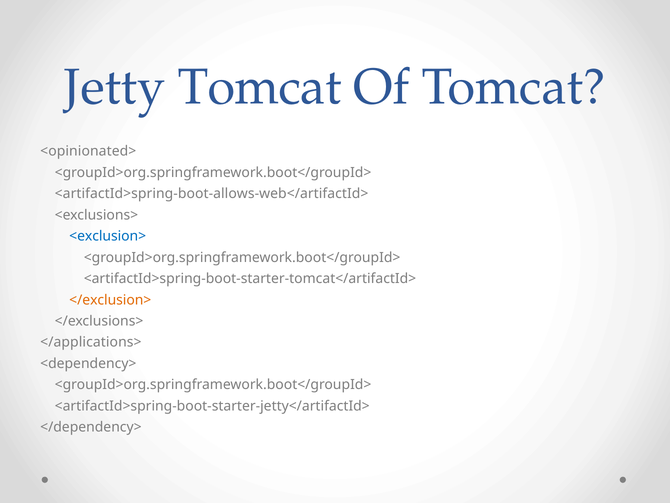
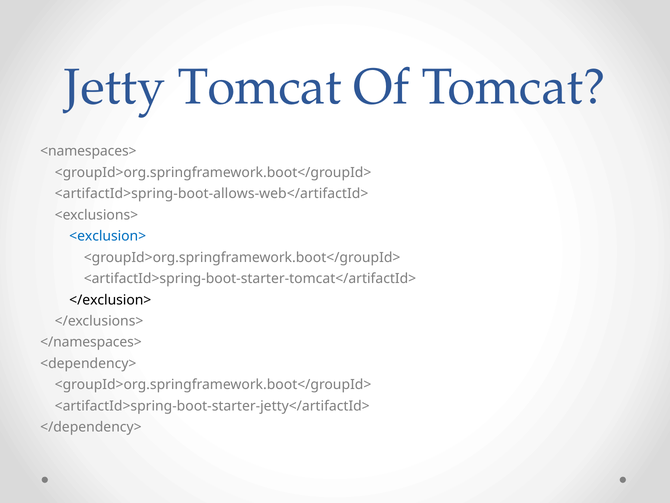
<opinionated>: <opinionated> -> <namespaces> (88, 151)
</exclusion> colour: orange -> black (110, 300)
</applications>: </applications> -> </namespaces> (91, 342)
